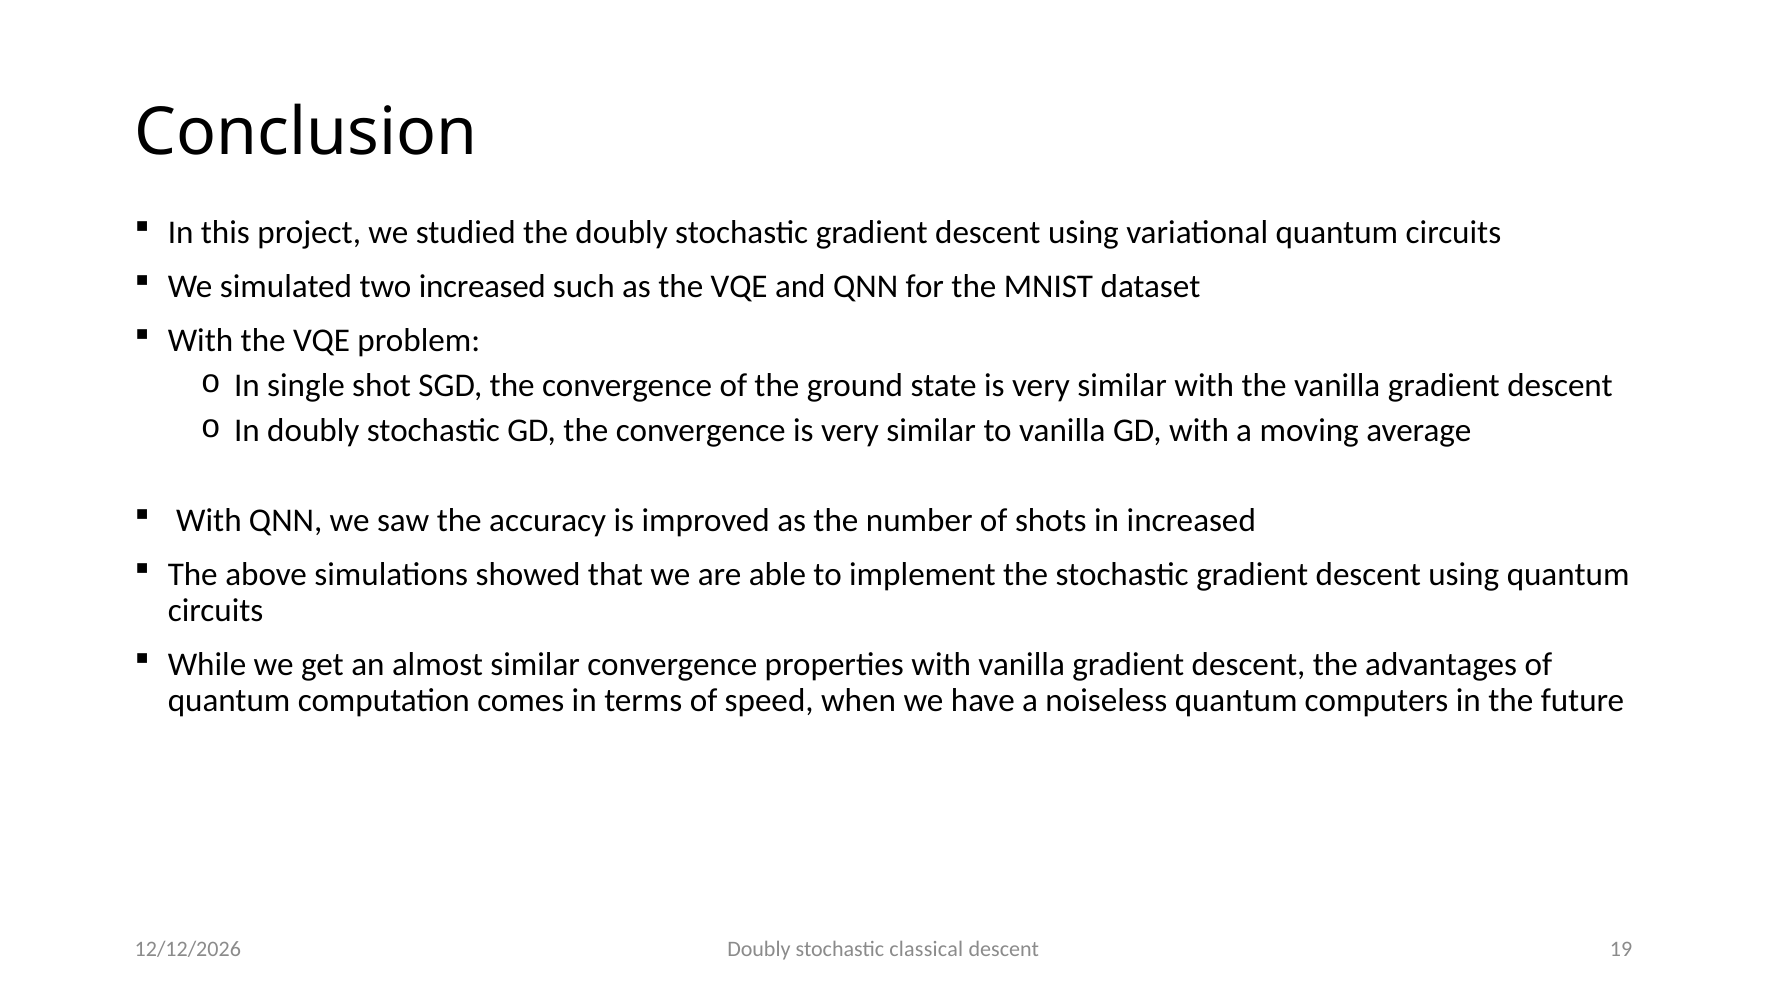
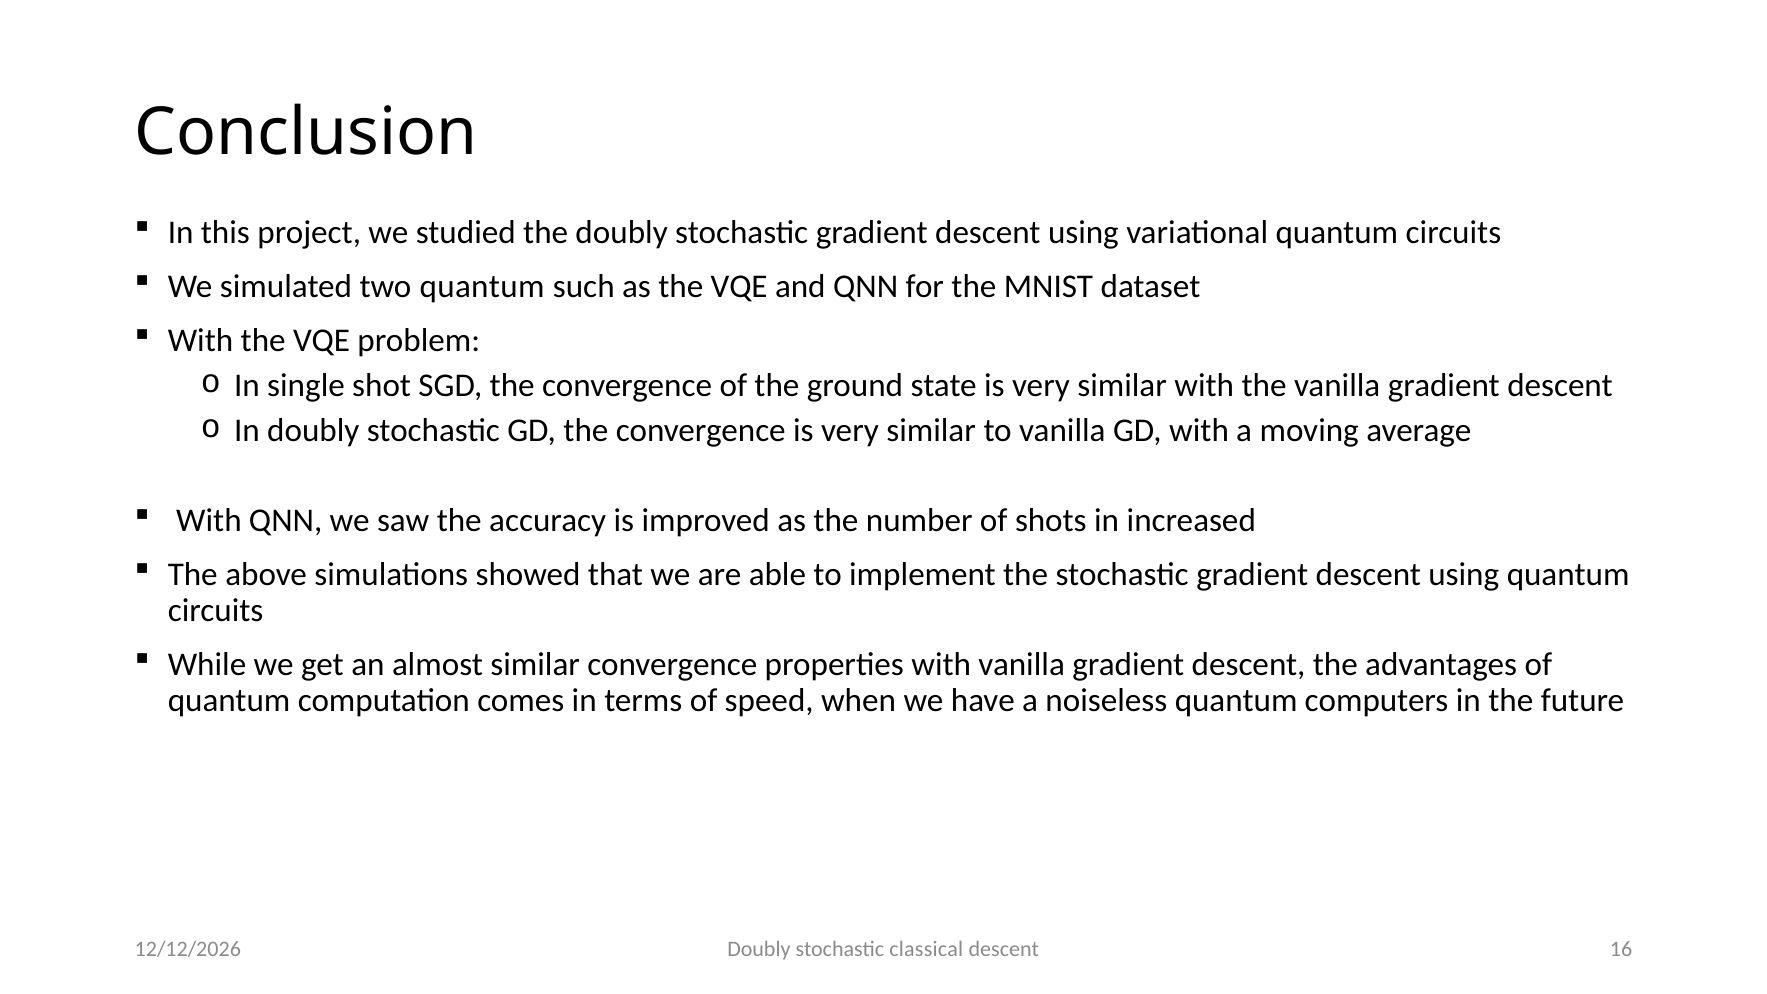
two increased: increased -> quantum (482, 286)
19: 19 -> 16 (1621, 949)
